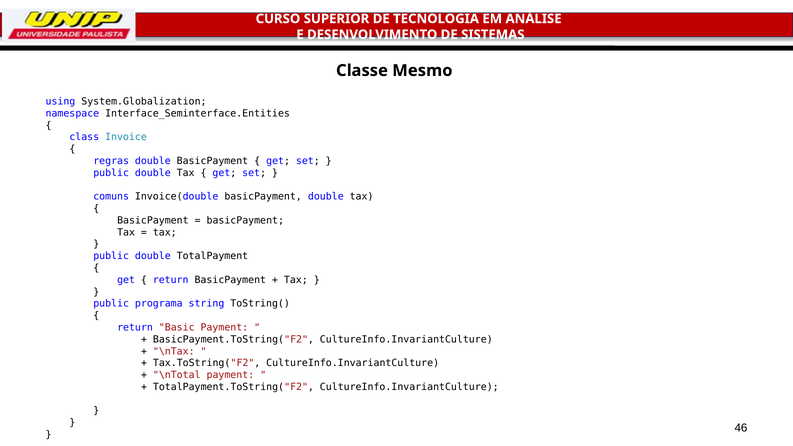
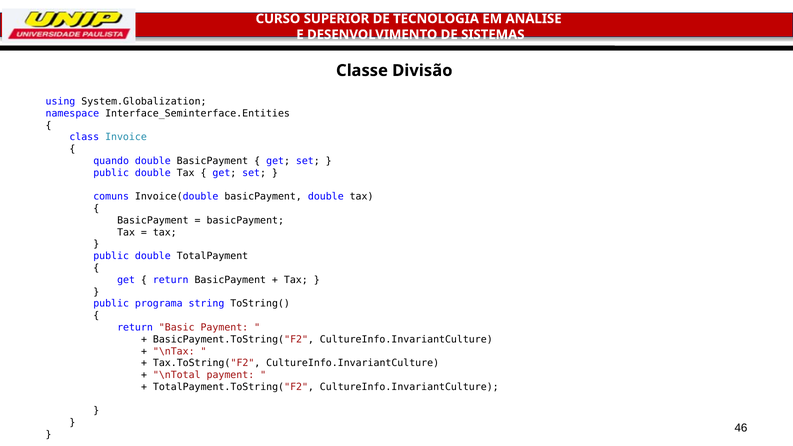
Mesmo: Mesmo -> Divisão (422, 71)
regras: regras -> quando (111, 161)
